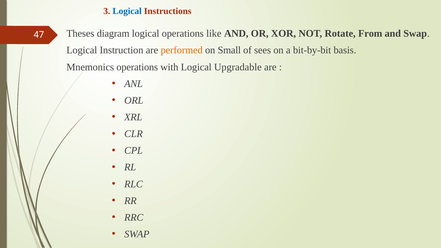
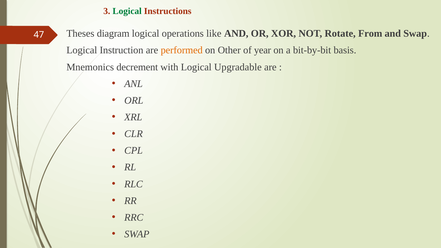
Logical colour: blue -> green (127, 11)
Small: Small -> Other (229, 50)
sees: sees -> year (263, 50)
Mnemonics operations: operations -> decrement (137, 67)
